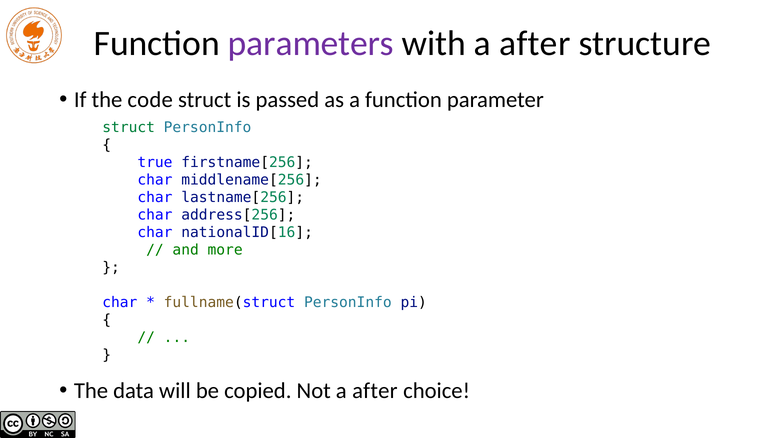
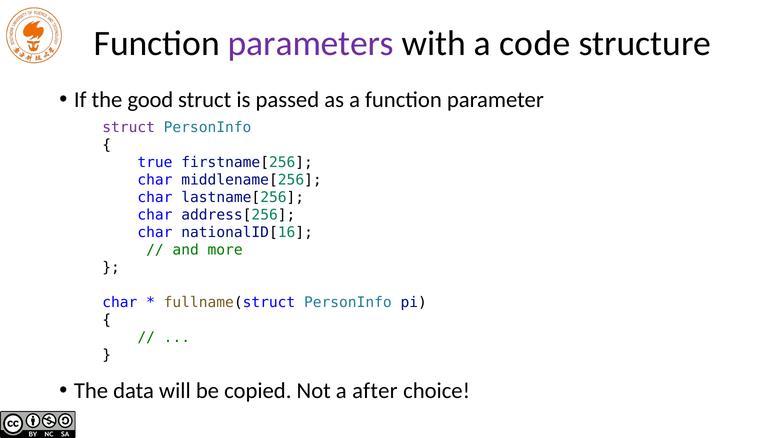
with a after: after -> code (535, 43)
code: code -> good (150, 100)
struct colour: green -> purple (129, 127)
